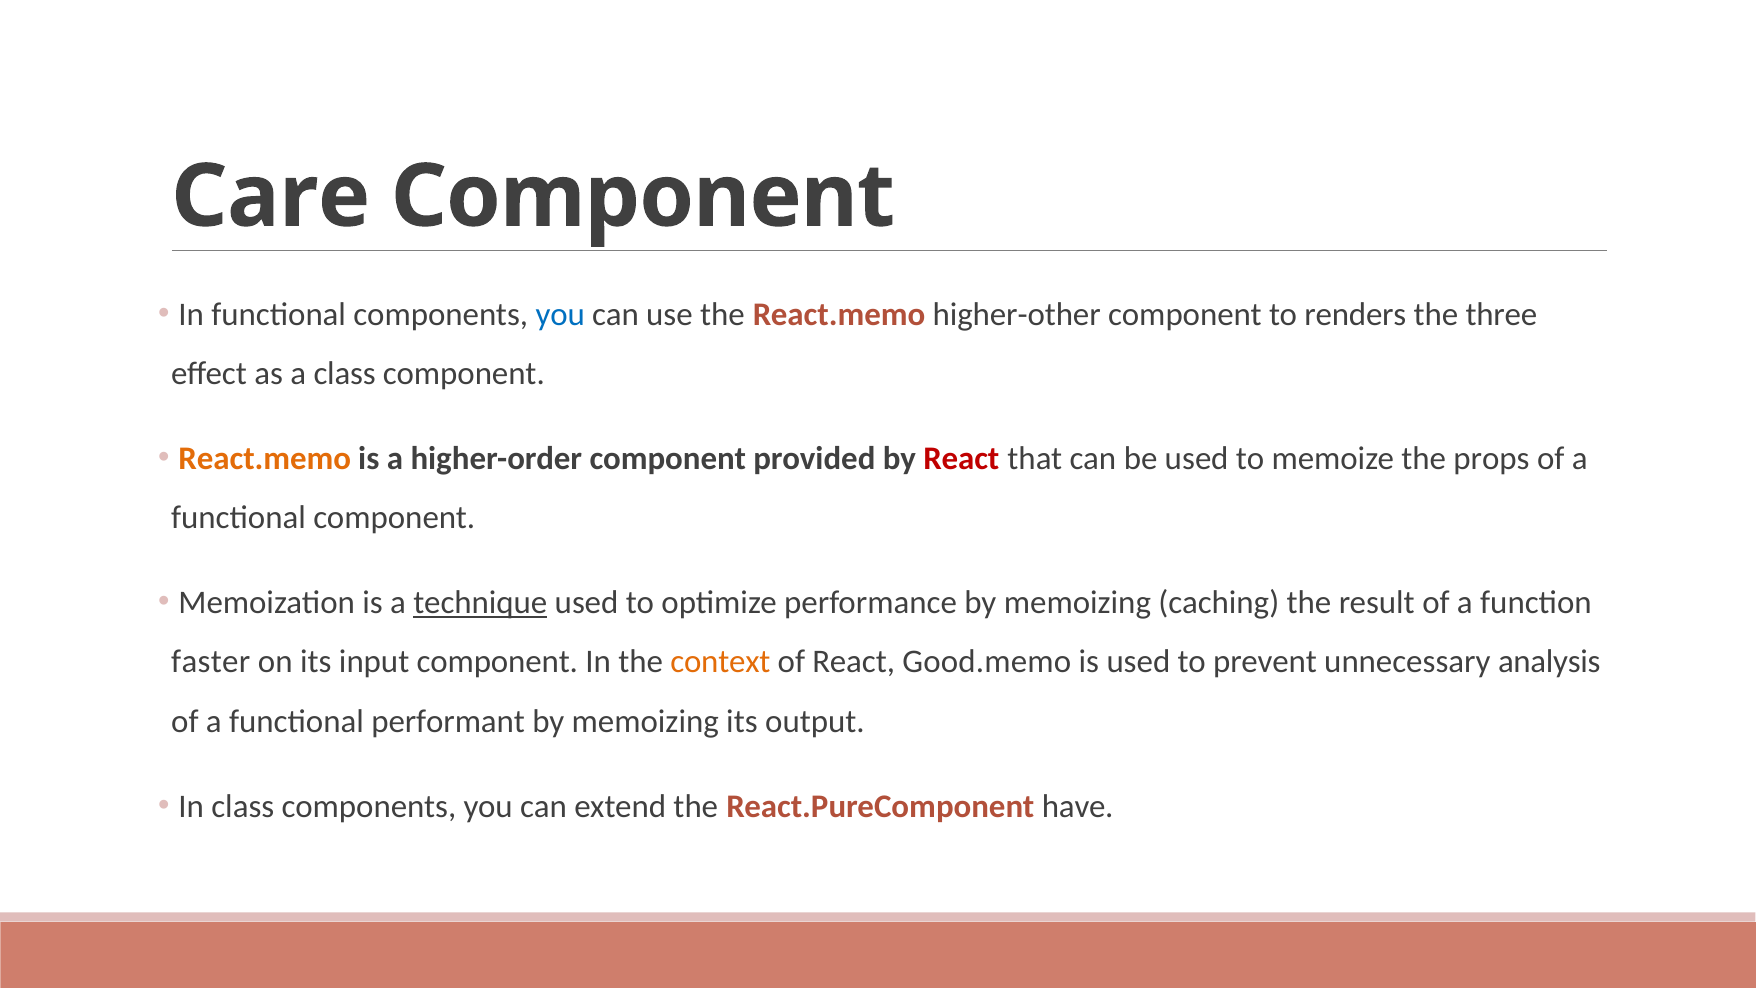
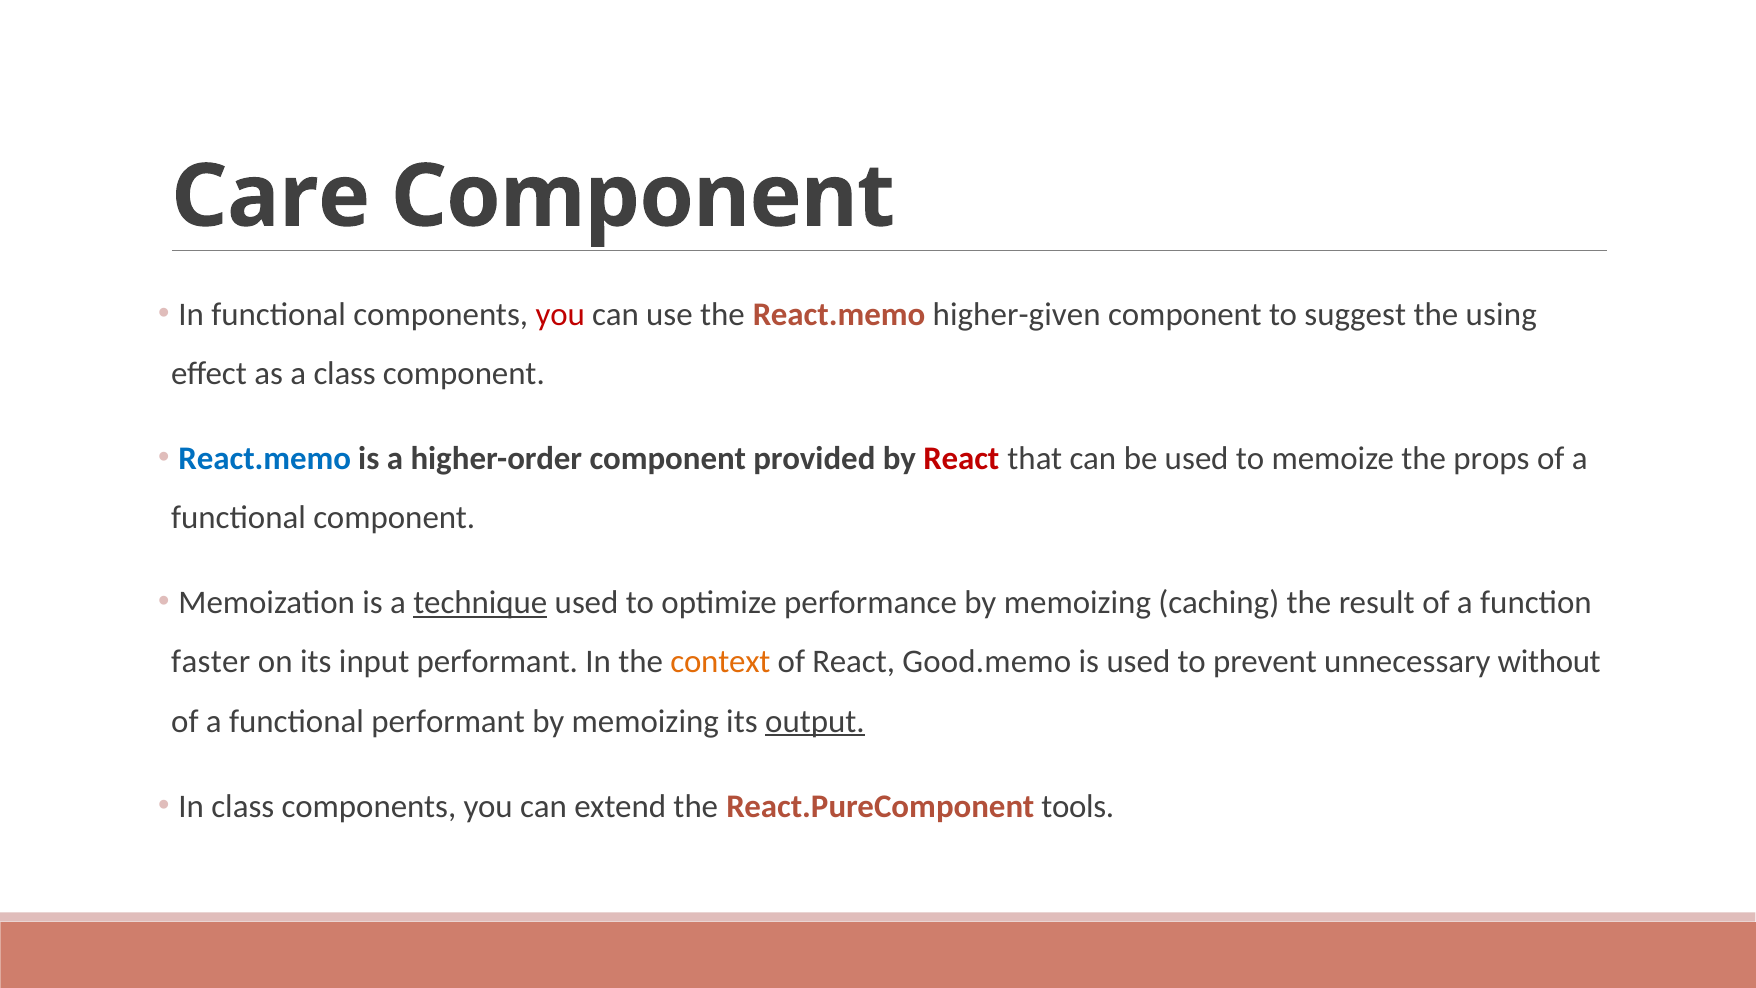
you colour: blue -> red (560, 314)
higher-other: higher-other -> higher-given (1017, 314)
renders: renders -> suggest (1355, 314)
three: three -> using (1501, 314)
React.memo colour: orange -> blue (265, 458)
input component: component -> performant (497, 662)
analysis: analysis -> without (1549, 662)
output underline: none -> present (815, 721)
have: have -> tools (1078, 806)
